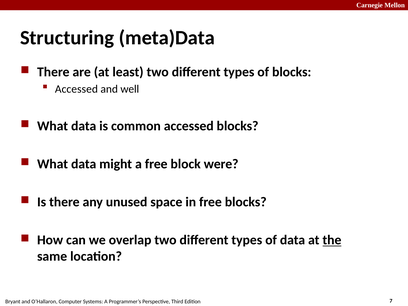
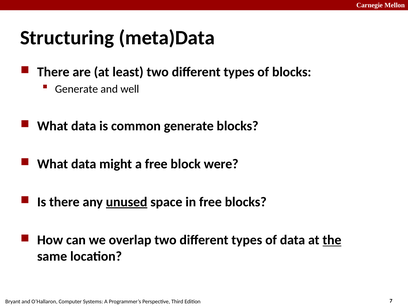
Accessed: Accessed -> Generate (76, 89)
common accessed: accessed -> generate (189, 126)
unused underline: none -> present (127, 202)
